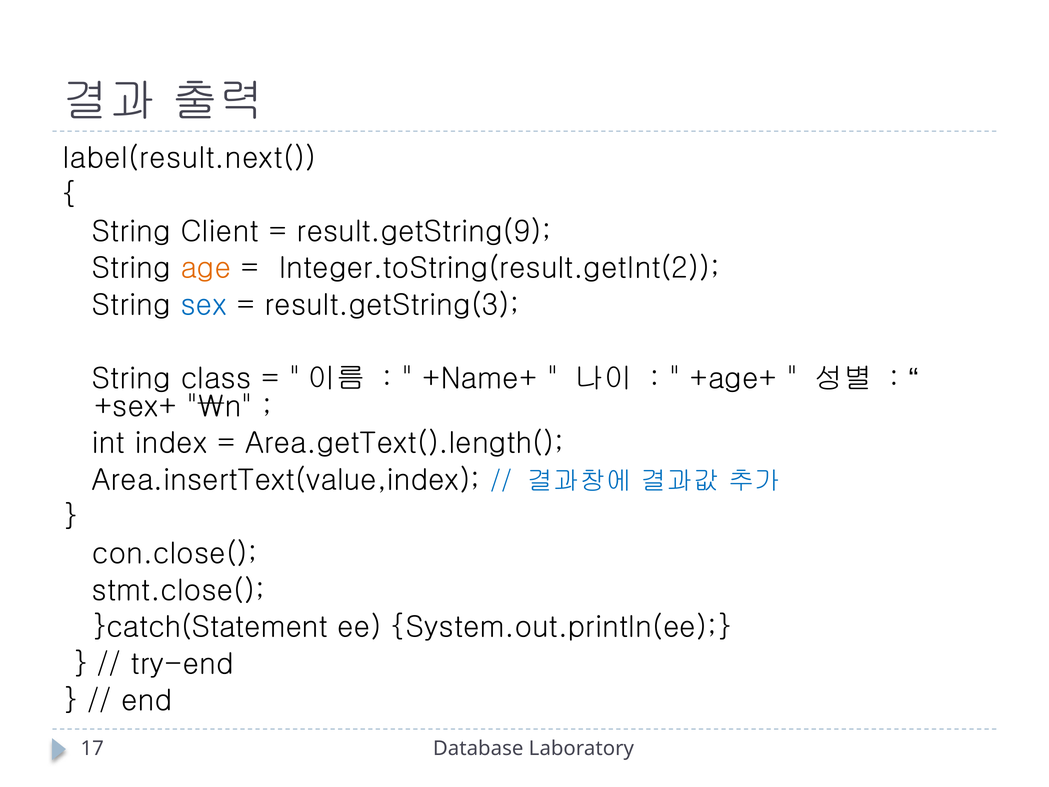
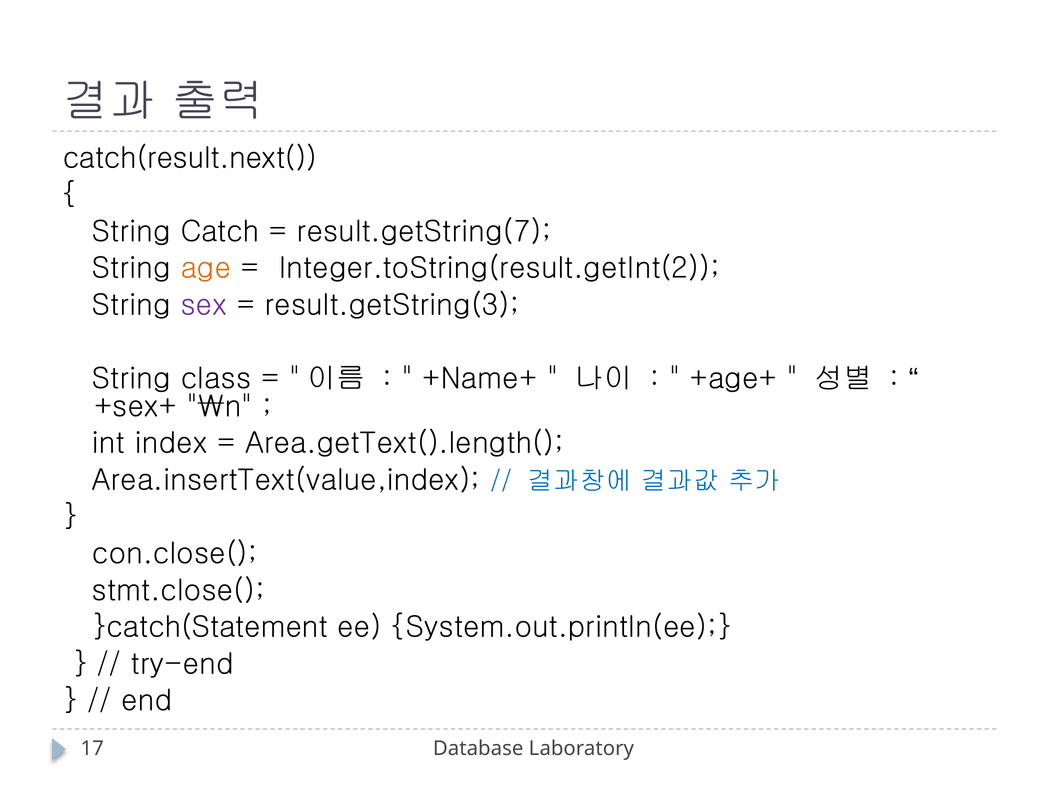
label(result.next(: label(result.next( -> catch(result.next( (190, 158)
Client: Client -> Catch (220, 231)
result.getString(9: result.getString(9 -> result.getString(7 (424, 231)
sex colour: blue -> purple (204, 305)
